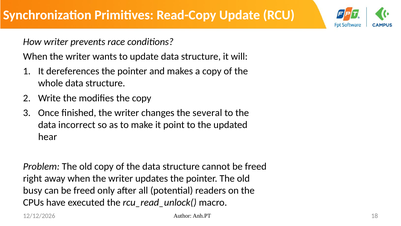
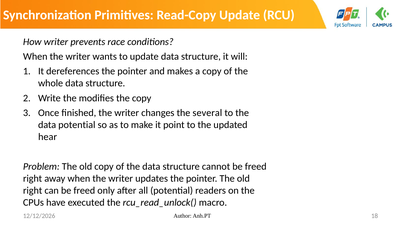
data incorrect: incorrect -> potential (77, 125)
busy: busy -> right (33, 190)
